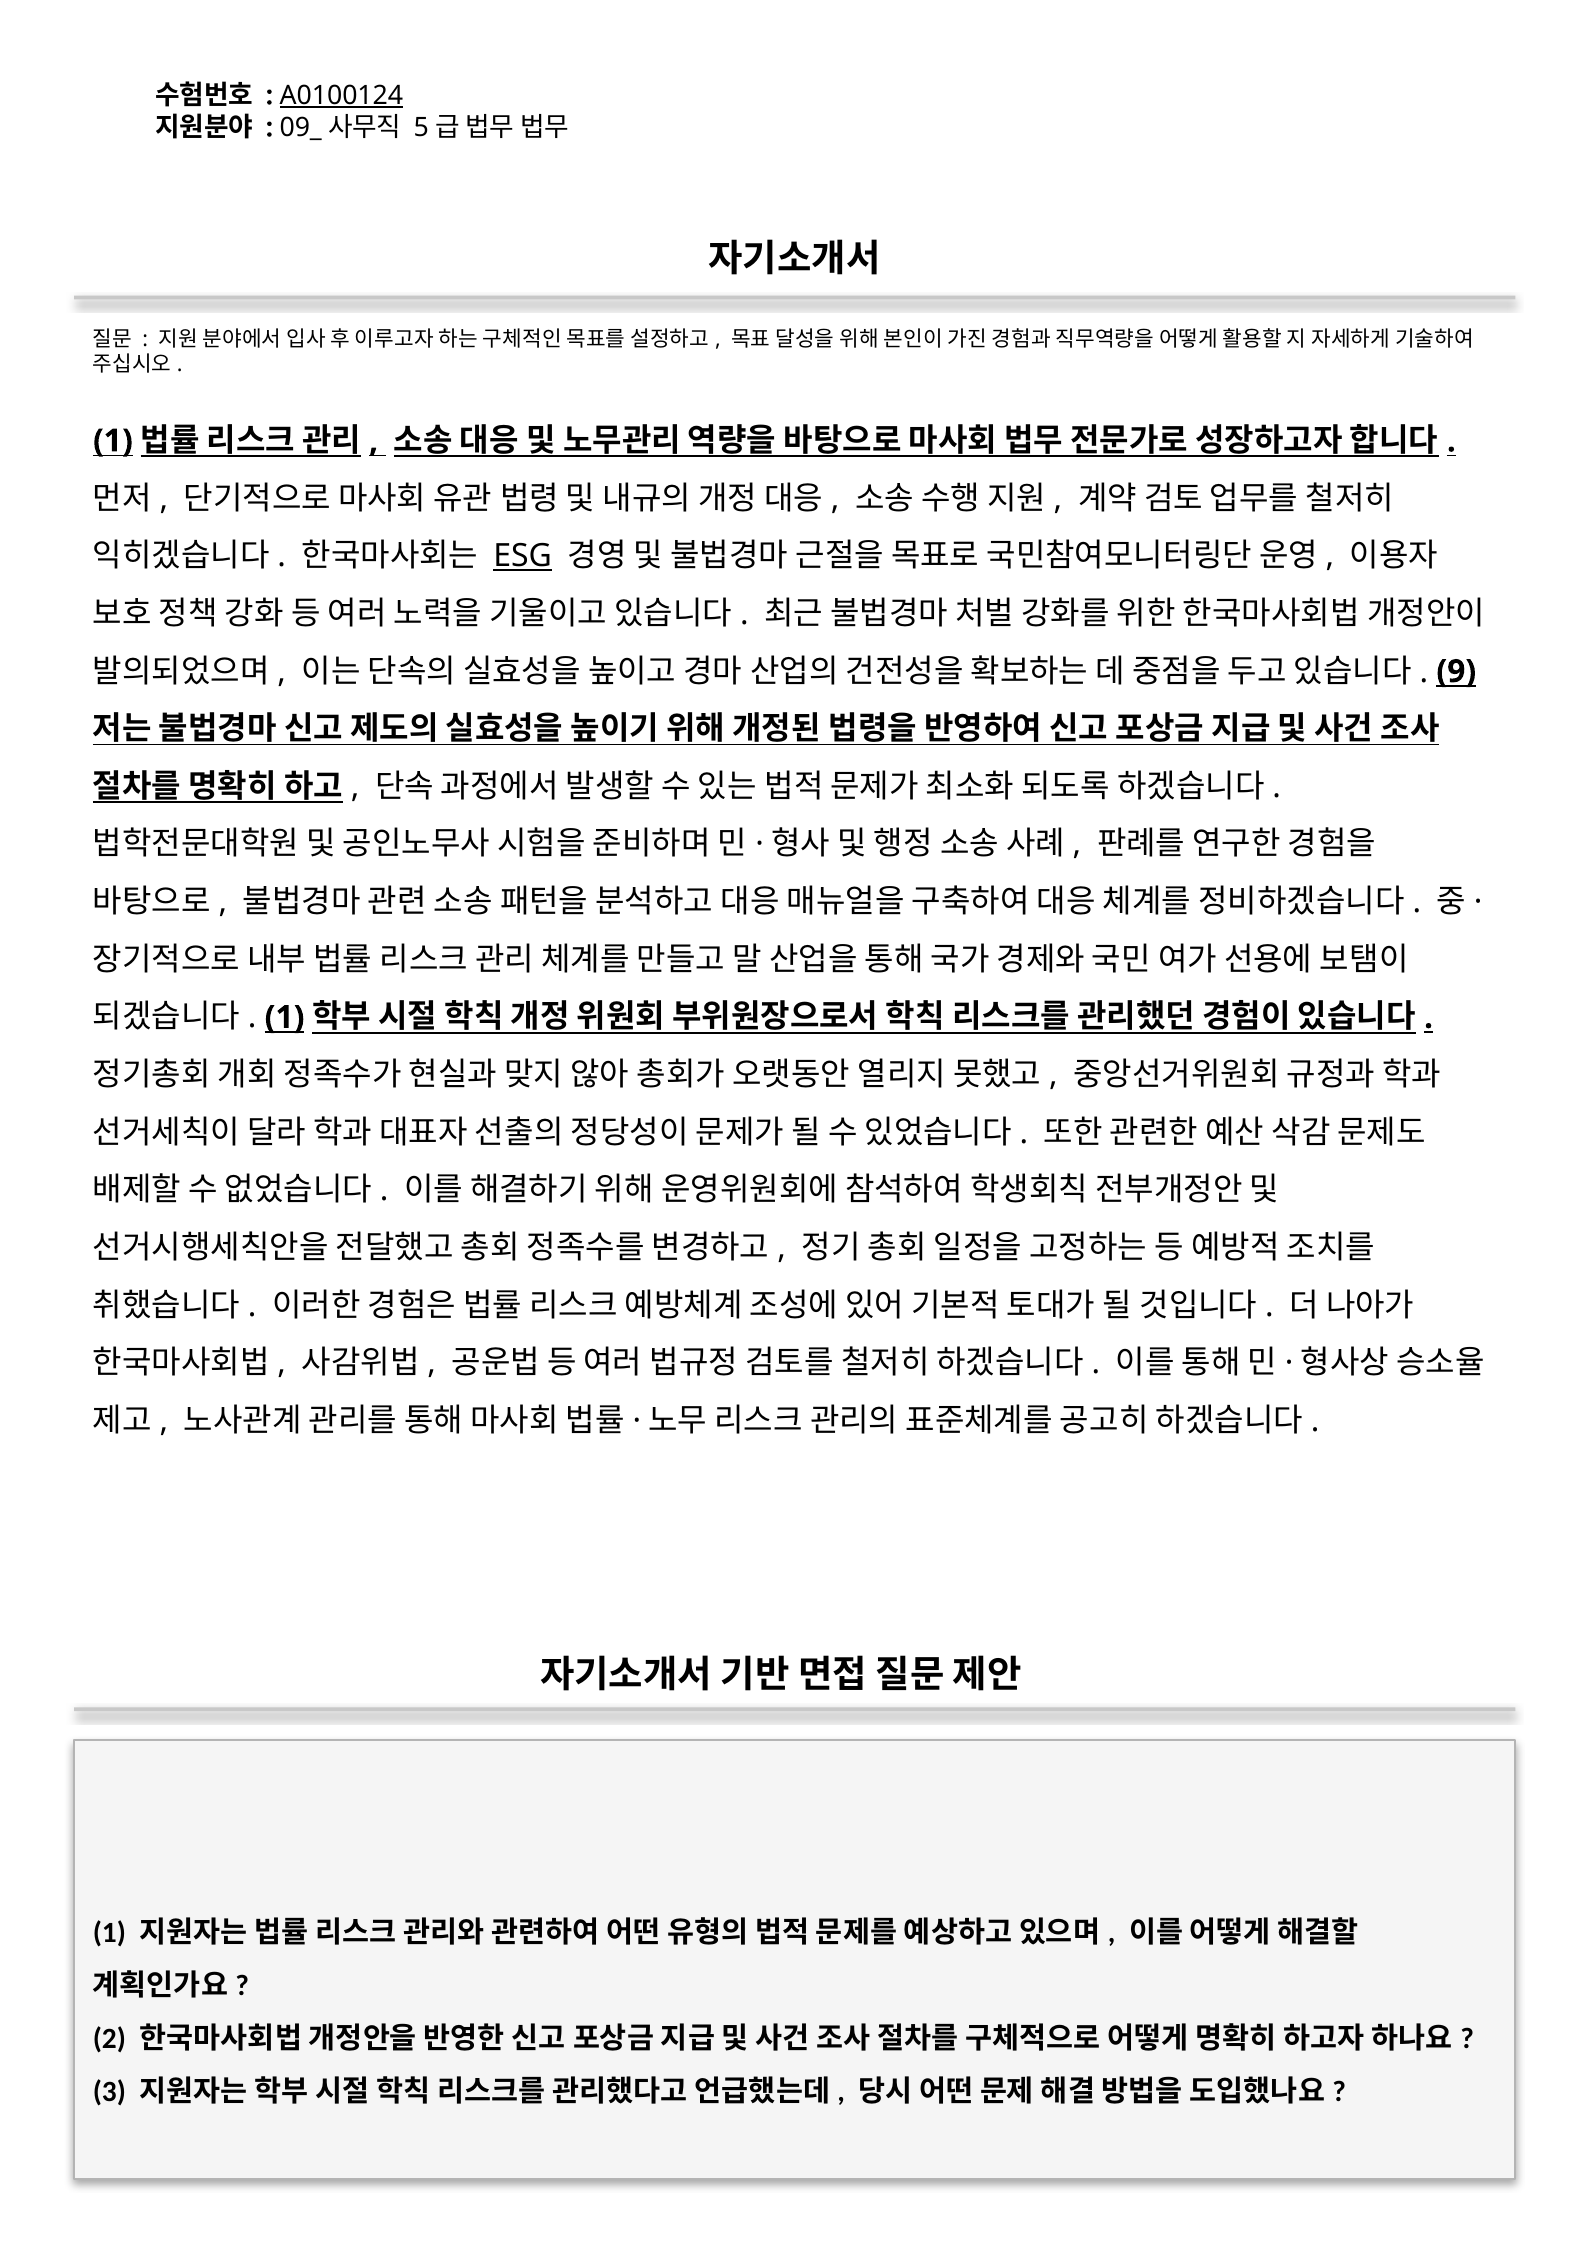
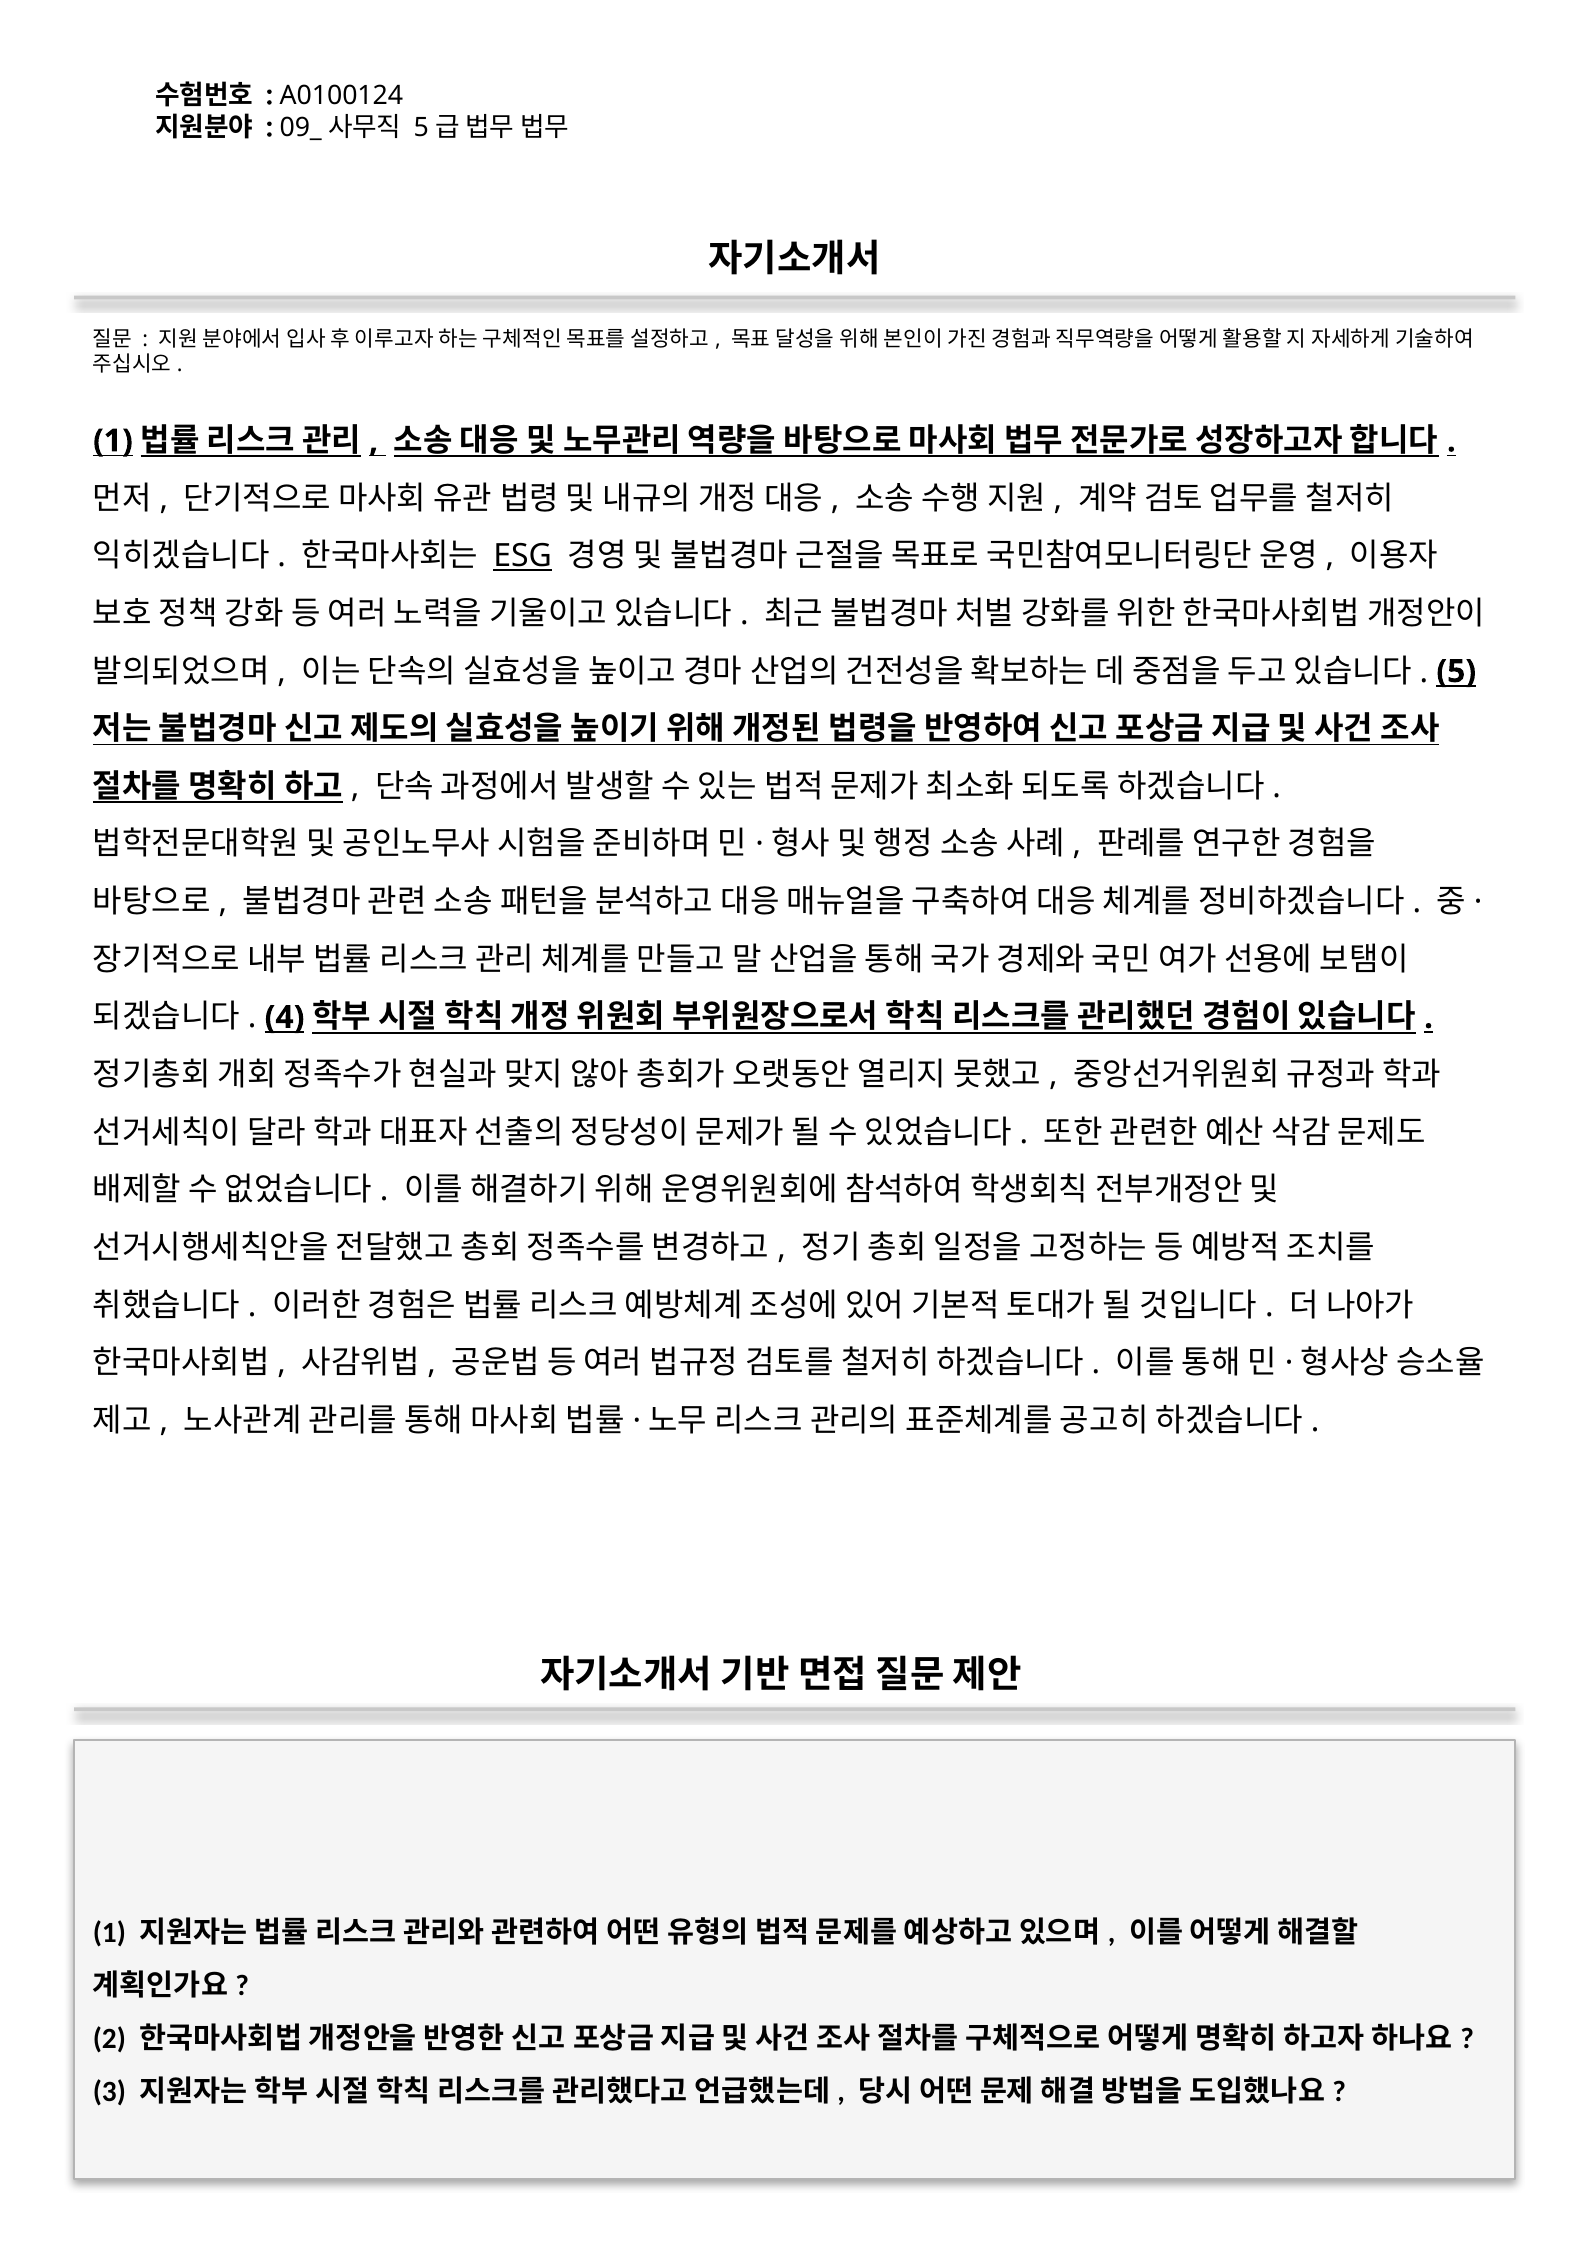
A0100124 underline: present -> none (341, 96)
9: 9 -> 5 (1456, 672)
1: 1 -> 4 (285, 1018)
